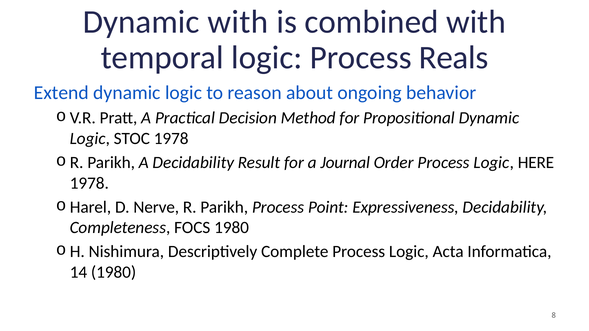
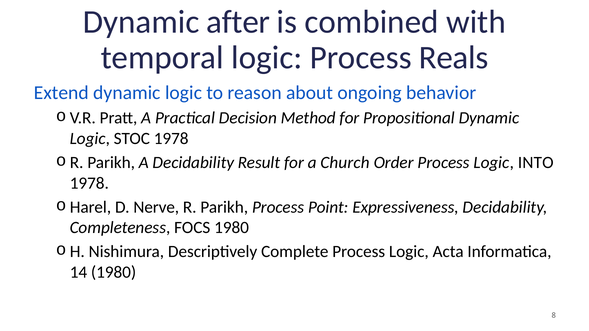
Dynamic with: with -> after (238, 22)
Journal: Journal -> Church (345, 163)
HERE: HERE -> INTO (536, 163)
